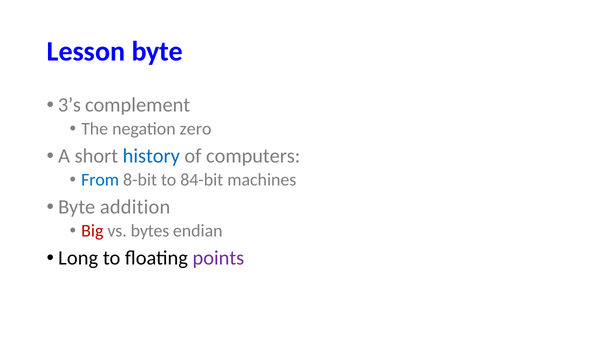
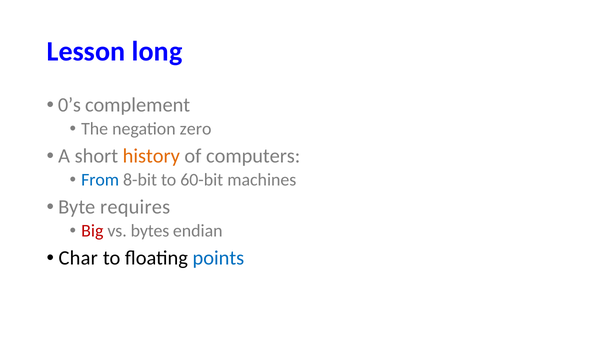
Lesson byte: byte -> long (157, 51)
3’s: 3’s -> 0’s (69, 105)
history colour: blue -> orange (151, 156)
84-bit: 84-bit -> 60-bit (202, 180)
addition: addition -> requires (135, 207)
Long: Long -> Char (78, 258)
points colour: purple -> blue (218, 258)
